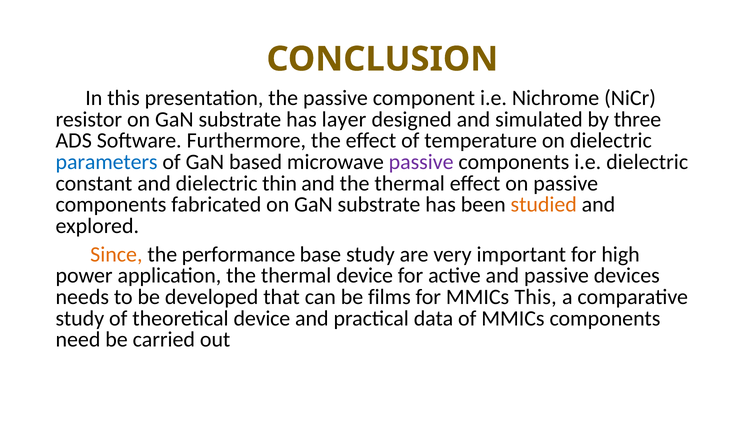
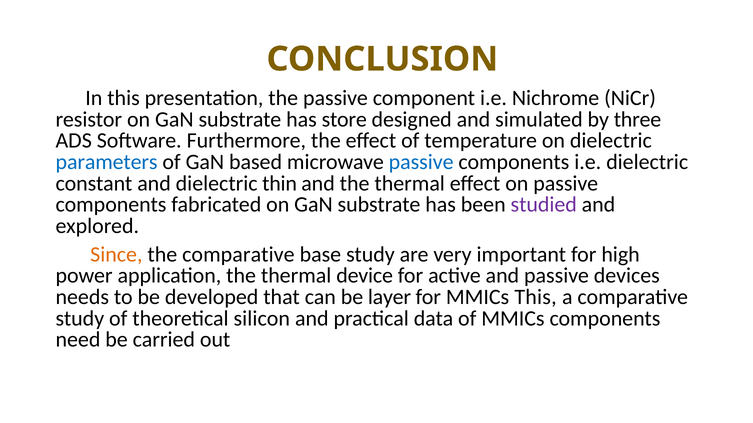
layer: layer -> store (344, 119)
passive colour: purple -> blue (421, 162)
studied colour: orange -> purple (544, 205)
the performance: performance -> comparative (238, 255)
films: films -> layer (390, 297)
theoretical device: device -> silicon (262, 319)
